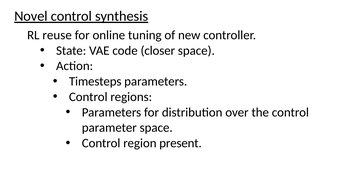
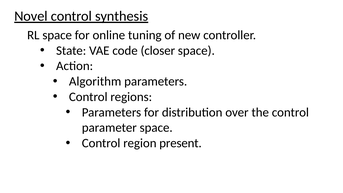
RL reuse: reuse -> space (57, 35)
Timesteps: Timesteps -> Algorithm (95, 81)
